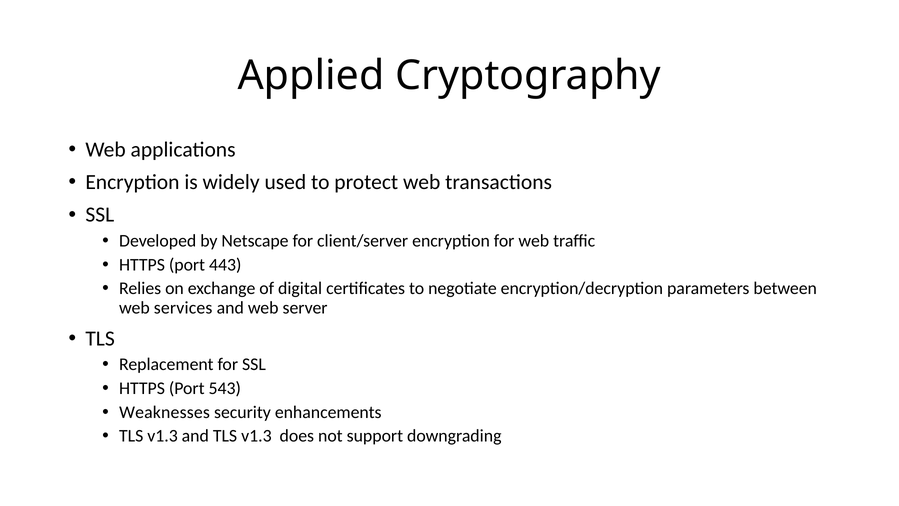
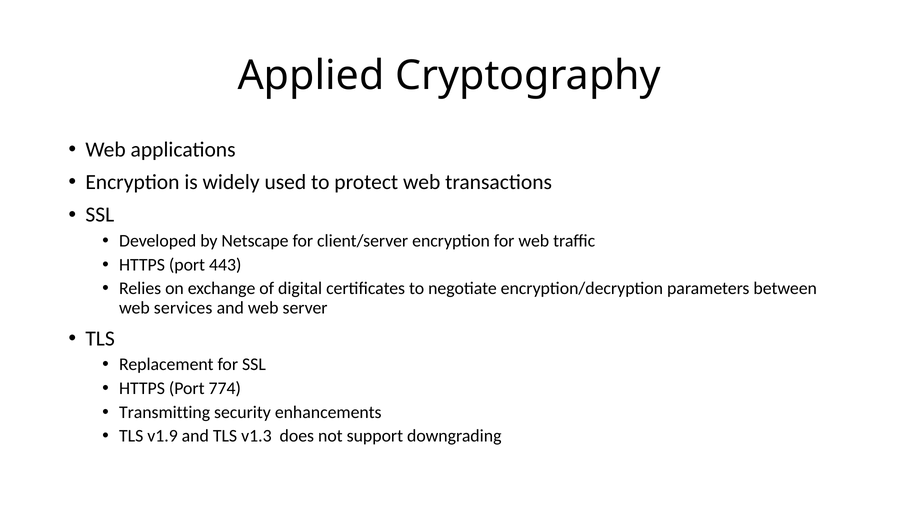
543: 543 -> 774 (225, 388)
Weaknesses: Weaknesses -> Transmitting (165, 412)
v1.3: v1.3 -> v1.9 (163, 436)
